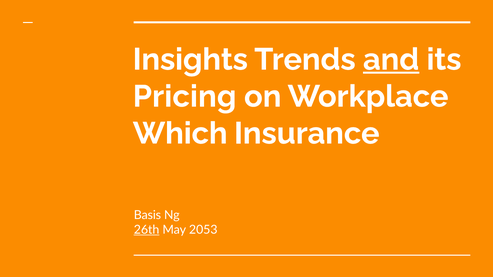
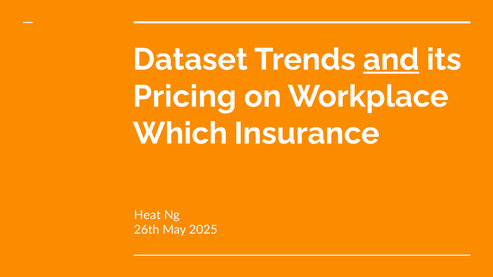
Insights: Insights -> Dataset (190, 60)
Basis: Basis -> Heat (147, 215)
26th underline: present -> none (147, 230)
2053: 2053 -> 2025 (203, 230)
